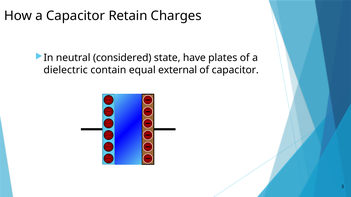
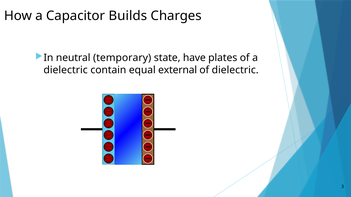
Retain: Retain -> Builds (128, 16)
considered: considered -> temporary (122, 58)
of capacitor: capacitor -> dielectric (235, 70)
